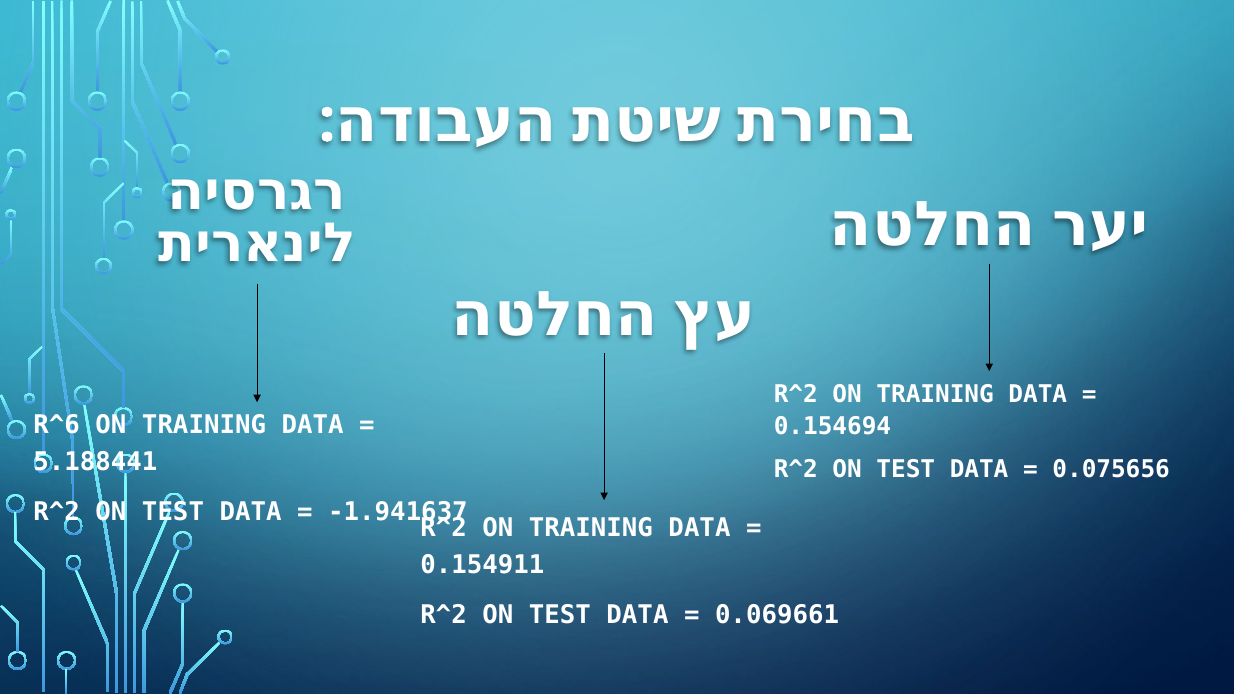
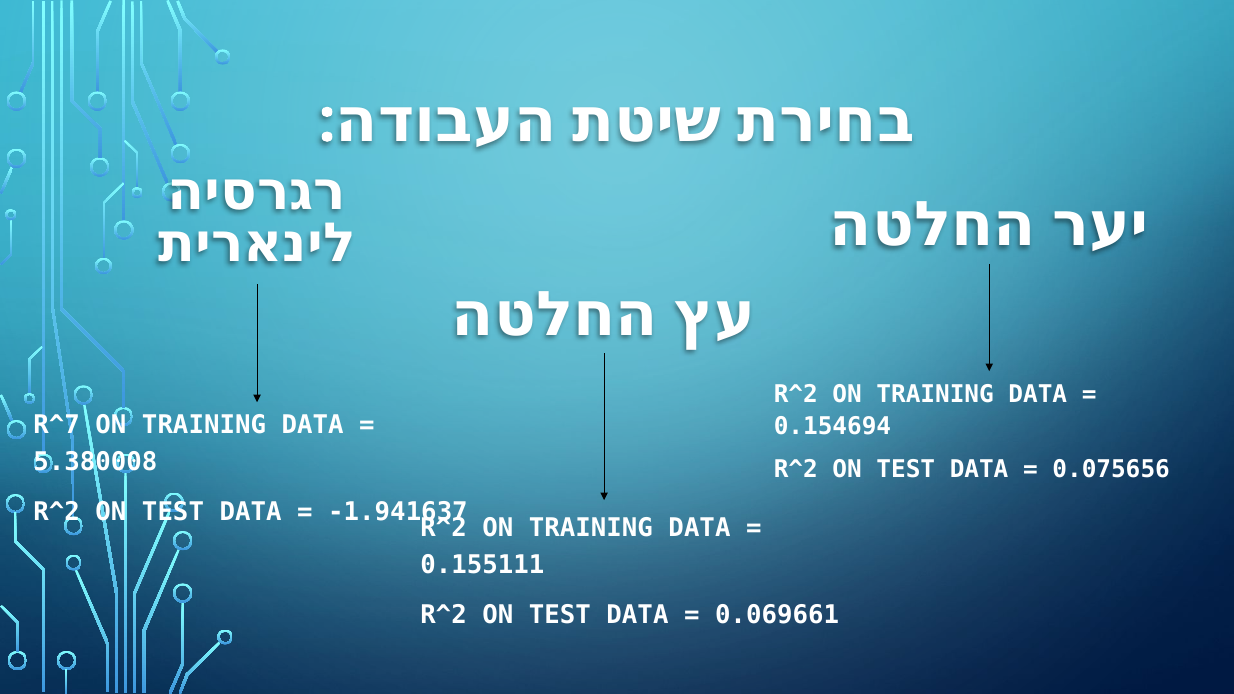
R^6: R^6 -> R^7 (57, 425)
5.188441: 5.188441 -> 5.380008 (95, 462)
0.154911: 0.154911 -> 0.155111 (482, 565)
